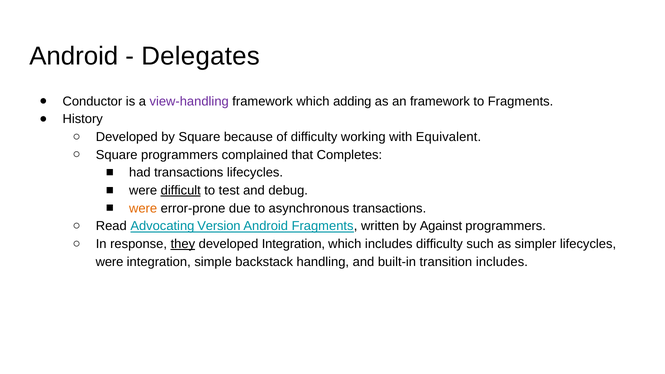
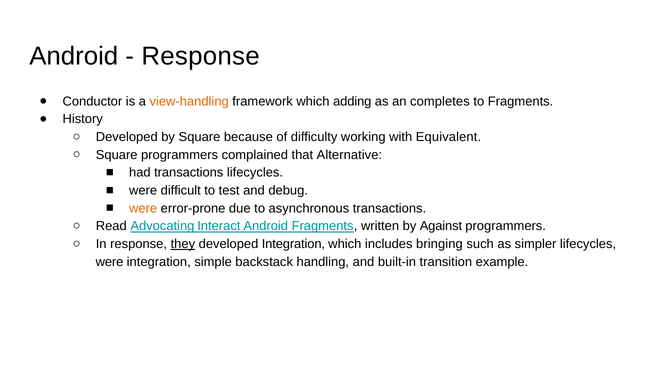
Delegates: Delegates -> Response (201, 56)
view-handling colour: purple -> orange (189, 101)
an framework: framework -> completes (440, 101)
Completes: Completes -> Alternative (349, 155)
difficult underline: present -> none (181, 191)
Version: Version -> Interact (219, 226)
includes difficulty: difficulty -> bringing (439, 244)
transition includes: includes -> example (502, 262)
